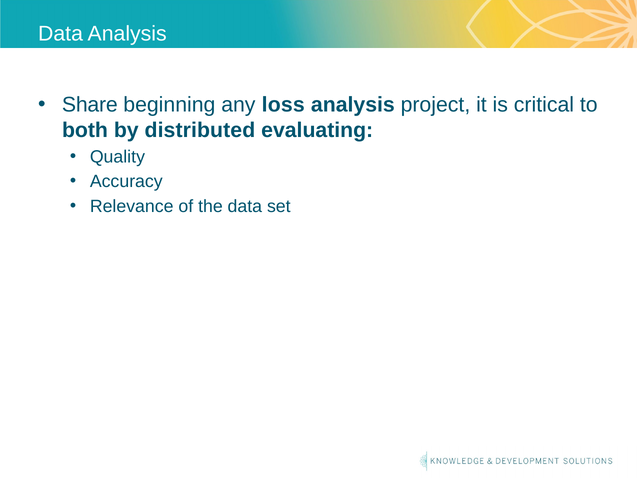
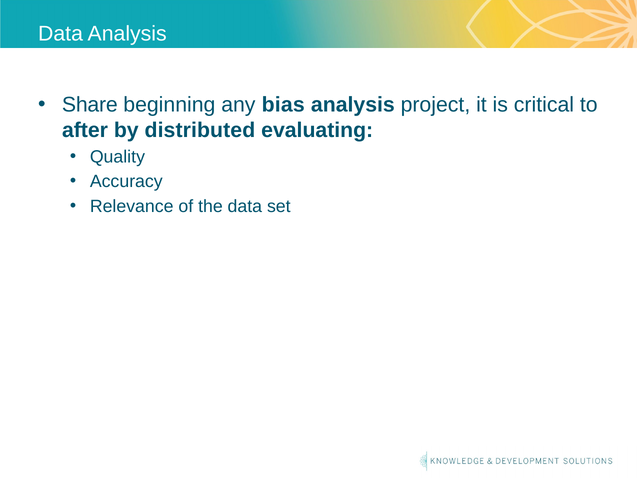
loss: loss -> bias (283, 105)
both: both -> after (85, 130)
